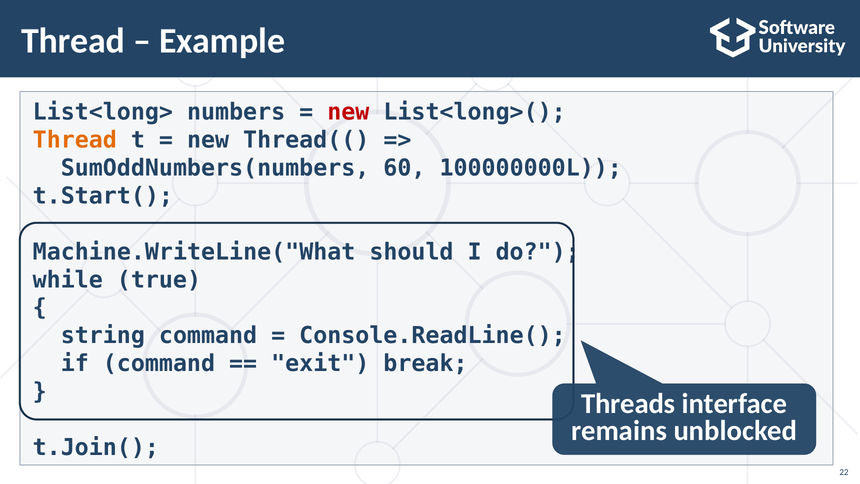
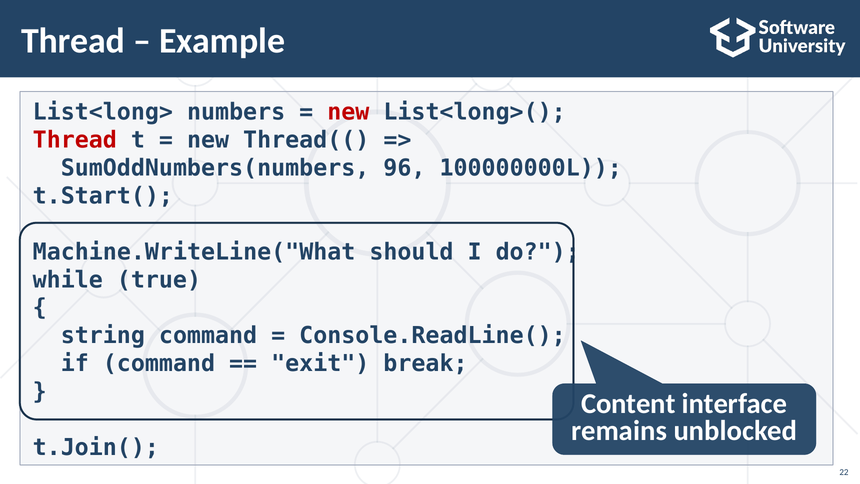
Thread colour: orange -> red (75, 140)
60: 60 -> 96 (404, 168)
Threads: Threads -> Content (628, 404)
